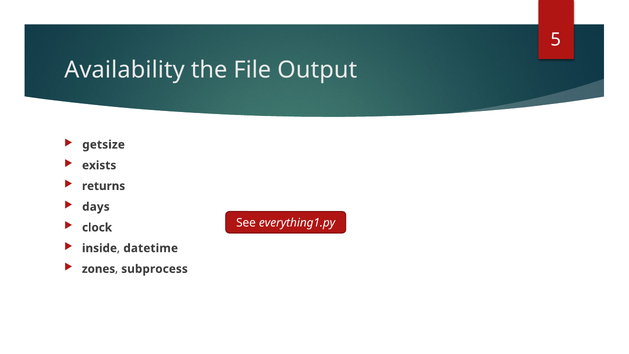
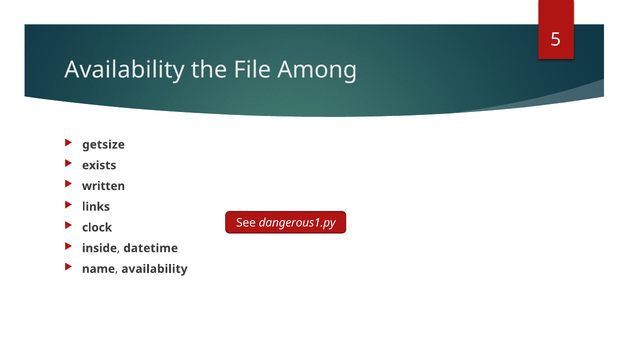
Output: Output -> Among (317, 70)
returns: returns -> written (104, 186)
days: days -> links (96, 207)
everything1.py: everything1.py -> dangerous1.py (297, 223)
zones: zones -> name (99, 269)
subprocess: subprocess -> availability (154, 269)
